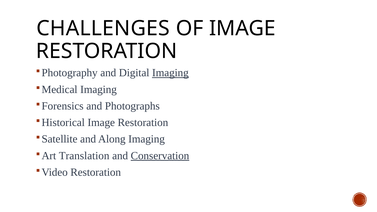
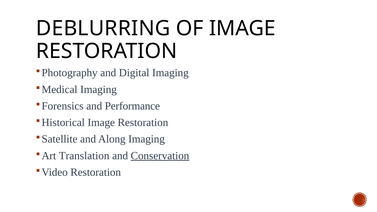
CHALLENGES: CHALLENGES -> DEBLURRING (103, 28)
Imaging underline: present -> none (170, 73)
Photographs: Photographs -> Performance (132, 106)
